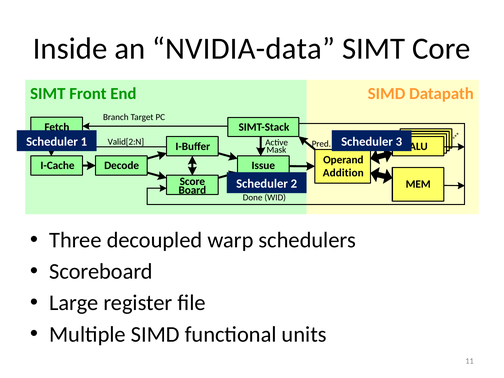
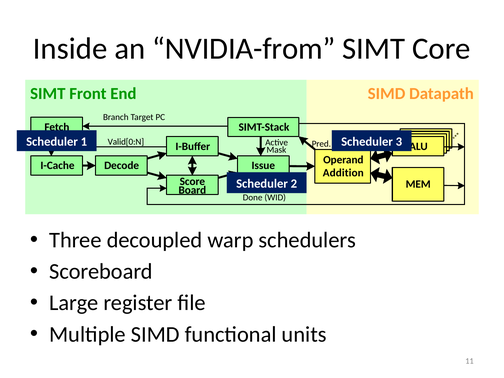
NVIDIA-data: NVIDIA-data -> NVIDIA-from (244, 49)
Valid[2:N: Valid[2:N -> Valid[0:N (126, 142)
